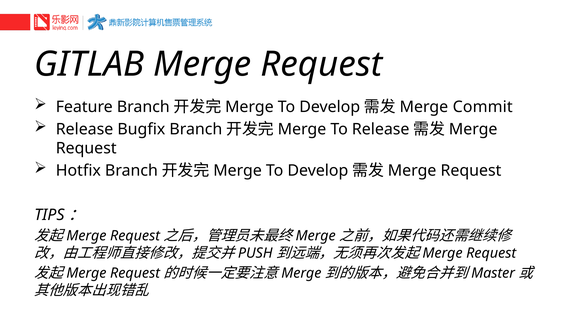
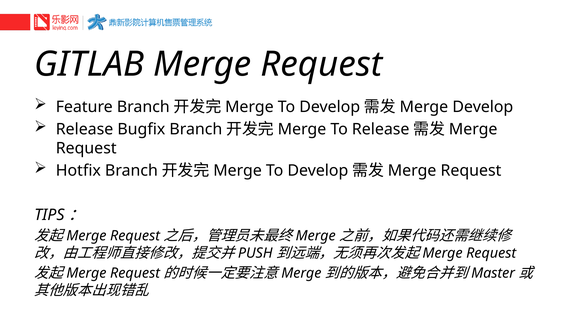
Merge Commit: Commit -> Develop (483, 107)
